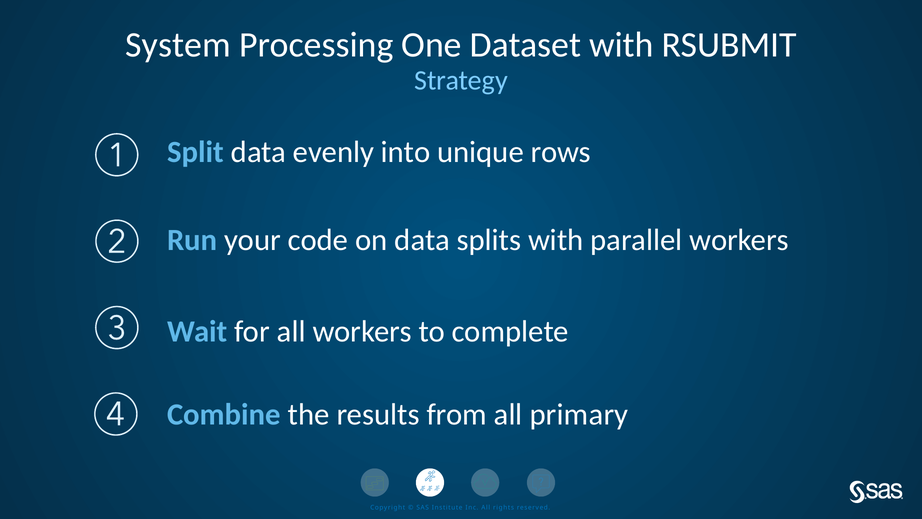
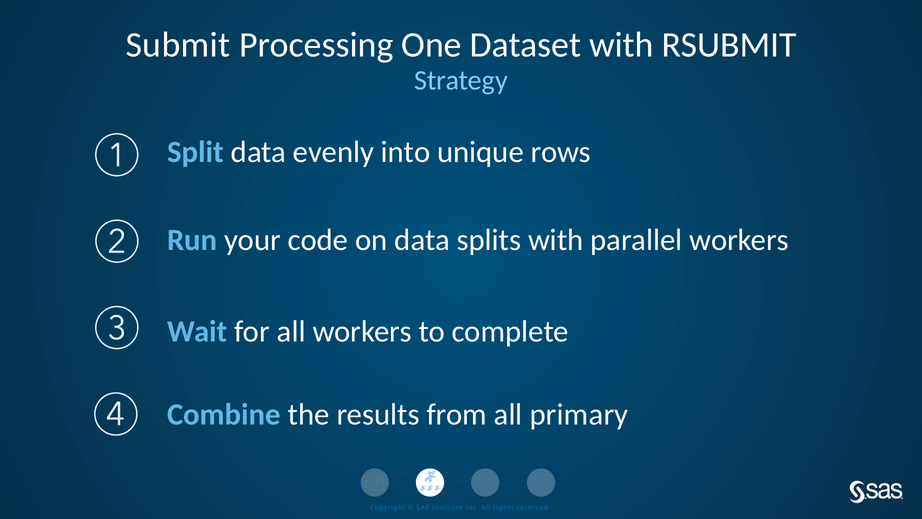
System: System -> Submit (178, 45)
